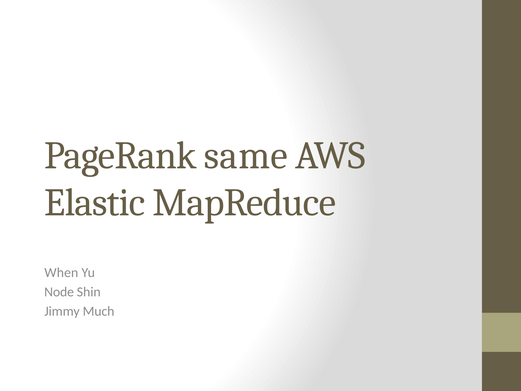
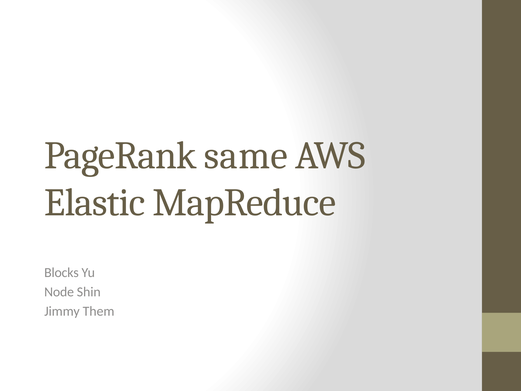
When: When -> Blocks (61, 272)
Much: Much -> Them (99, 311)
